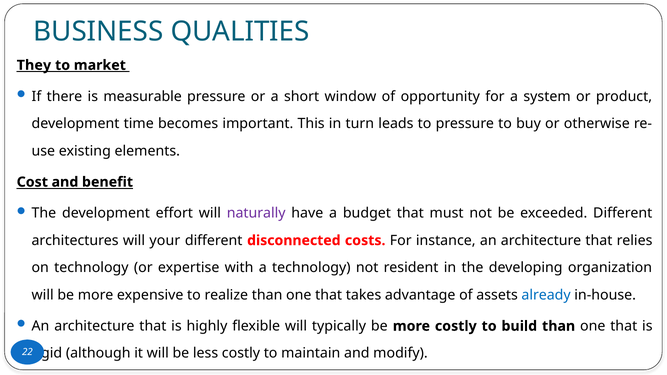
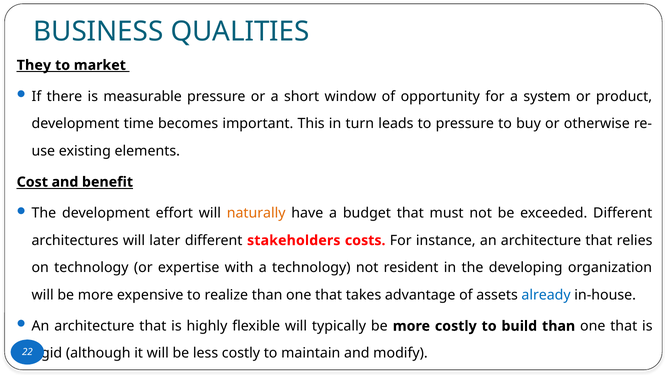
naturally colour: purple -> orange (256, 213)
your: your -> later (165, 241)
disconnected: disconnected -> stakeholders (294, 241)
